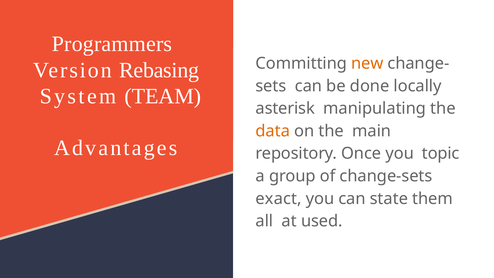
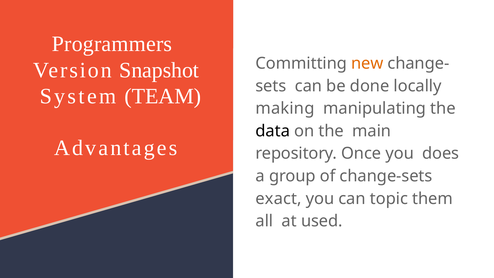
Rebasing: Rebasing -> Snapshot (159, 70)
asterisk: asterisk -> making (285, 108)
data colour: orange -> black (273, 131)
topic: topic -> does (441, 153)
state: state -> topic (389, 199)
